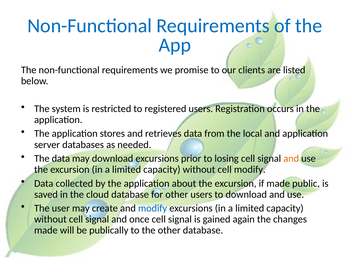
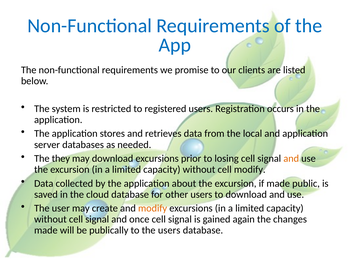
The data: data -> they (61, 158)
modify colour: blue -> orange (153, 208)
the other: other -> users (169, 230)
